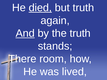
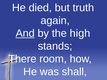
died underline: present -> none (40, 8)
the truth: truth -> high (80, 33)
lived: lived -> shall (74, 72)
